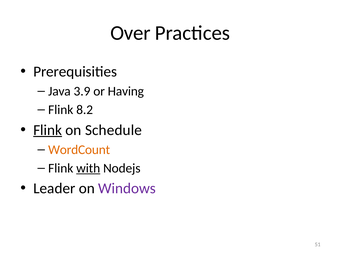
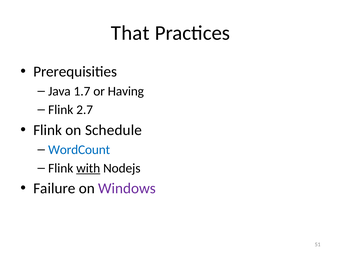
Over: Over -> That (130, 33)
3.9: 3.9 -> 1.7 (82, 91)
8.2: 8.2 -> 2.7 (85, 110)
Flink underline: present -> none (48, 130)
WordCount colour: orange -> blue (79, 150)
Leader: Leader -> Failure (54, 188)
